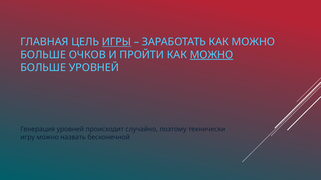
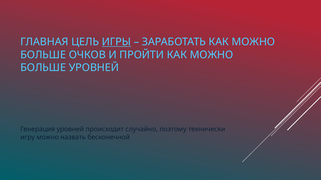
МОЖНО underline: present -> none (212, 55)
